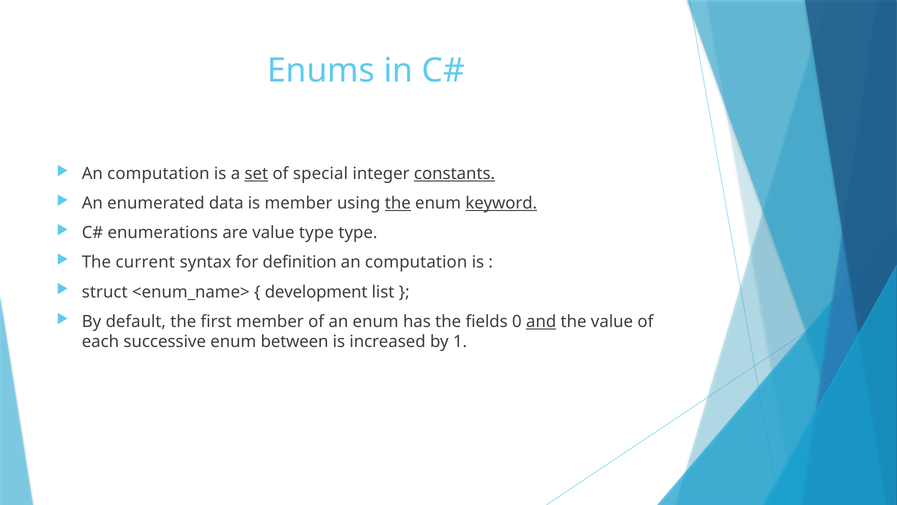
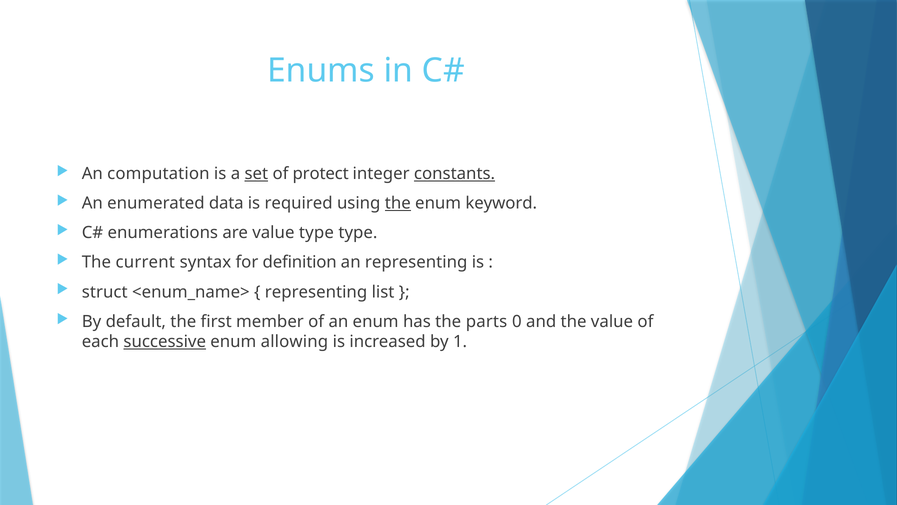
special: special -> protect (321, 174)
is member: member -> required (299, 203)
keyword underline: present -> none (501, 203)
computation: computation -> representing (416, 262)
development: development -> representing (316, 292)
fields: fields -> parts (487, 321)
and underline: present -> none (541, 321)
successive underline: none -> present (165, 341)
between: between -> allowing (294, 341)
